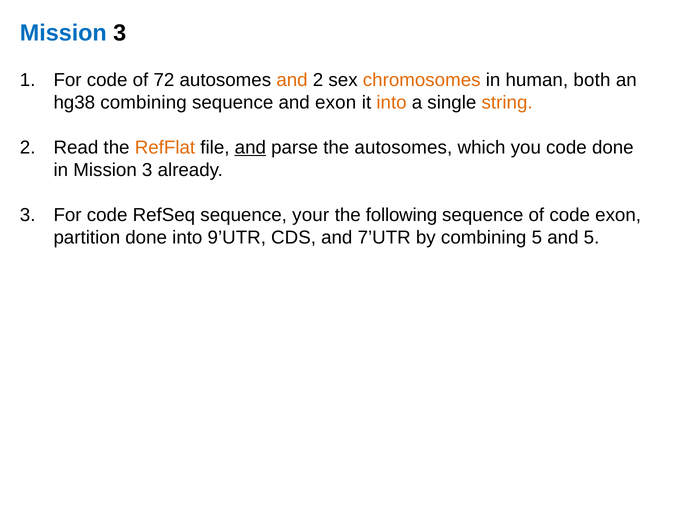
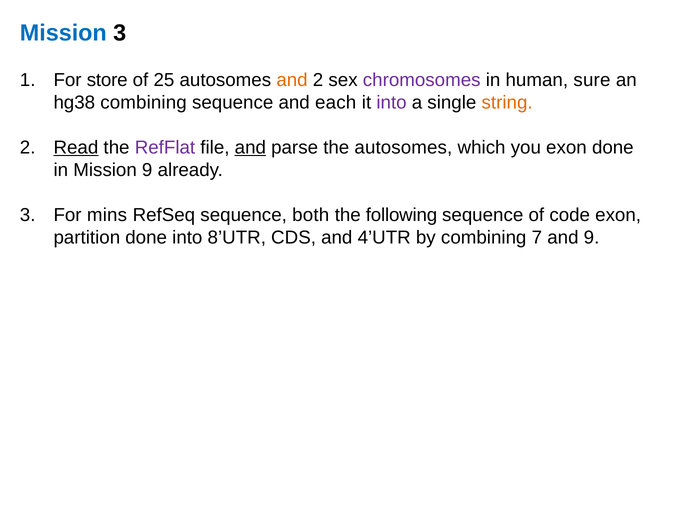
1 For code: code -> store (107, 80)
72: 72 -> 25 (164, 80)
chromosomes colour: orange -> purple (422, 80)
both: both -> sure (592, 80)
and exon: exon -> each (336, 103)
into colour: orange -> purple (392, 103)
Read underline: none -> present (76, 148)
RefFlat colour: orange -> purple (165, 148)
you code: code -> exon (566, 148)
in Mission 3: 3 -> 9 (147, 170)
3 For code: code -> mins (107, 215)
your: your -> both (311, 215)
9’UTR: 9’UTR -> 8’UTR (237, 238)
7’UTR: 7’UTR -> 4’UTR (384, 238)
combining 5: 5 -> 7 (537, 238)
and 5: 5 -> 9 (592, 238)
